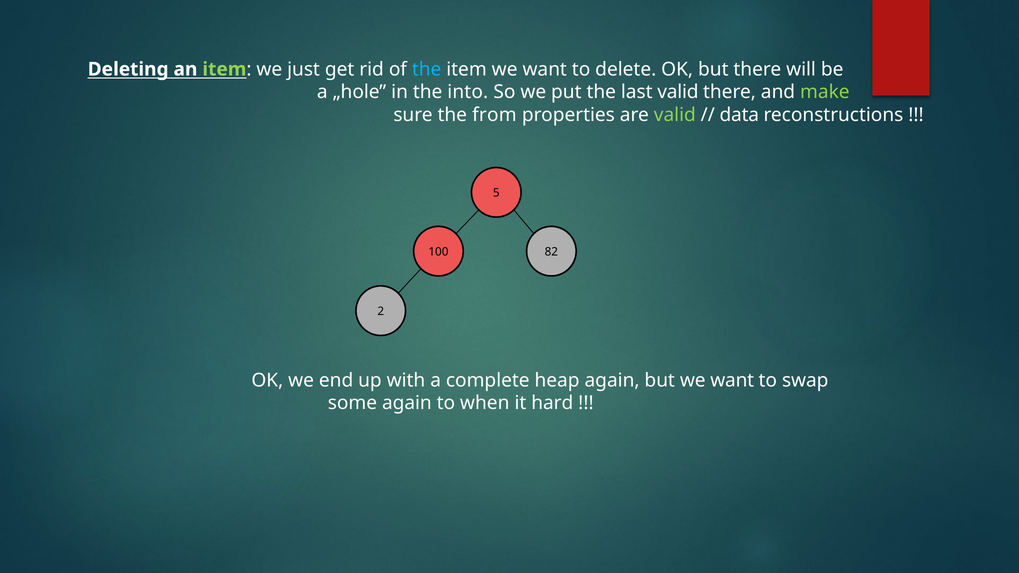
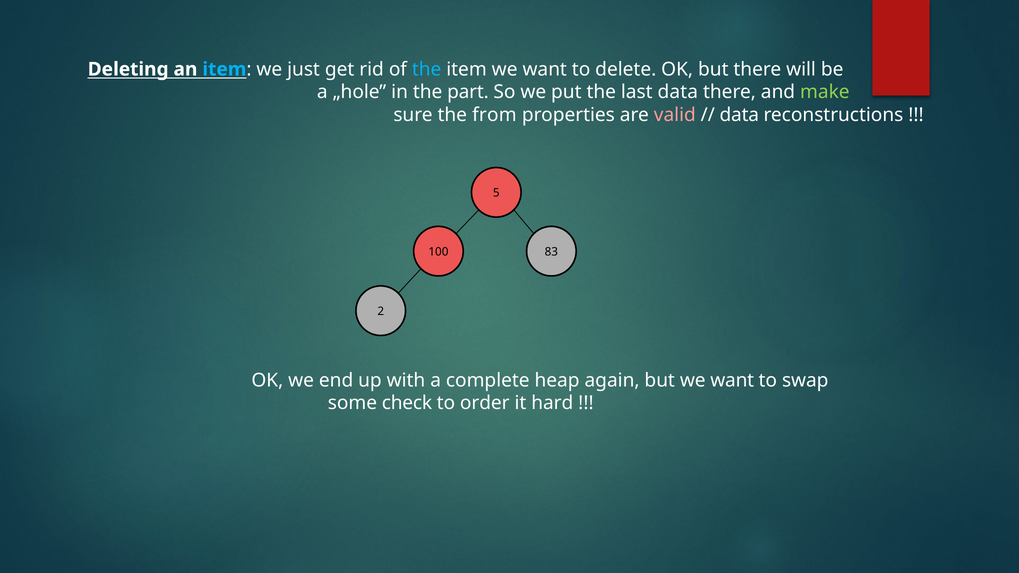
item colour: light green -> light blue (224, 69)
into: into -> part (468, 92)
last valid: valid -> data (678, 92)
valid colour: light green -> pink (675, 115)
82: 82 -> 83 (551, 252)
some again: again -> check (407, 403)
when: when -> order (485, 403)
